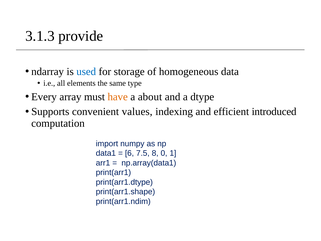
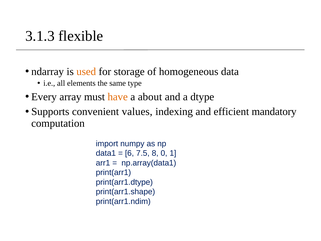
provide: provide -> flexible (81, 36)
used colour: blue -> orange (86, 71)
introduced: introduced -> mandatory (274, 112)
